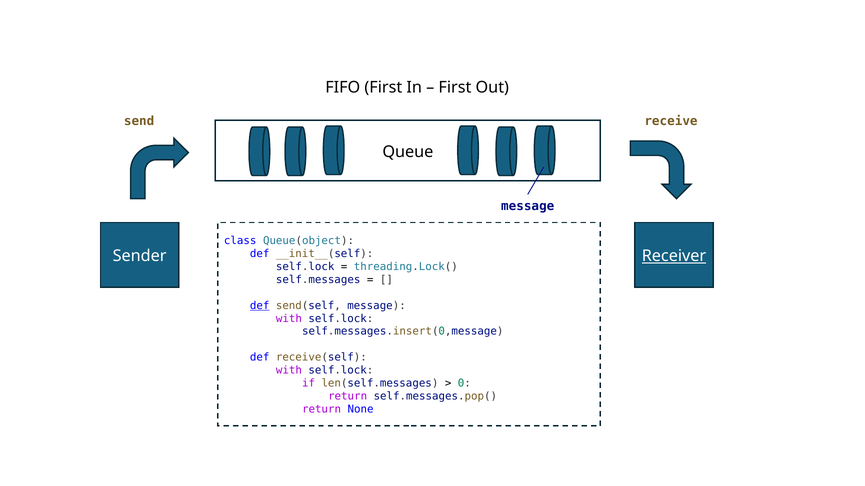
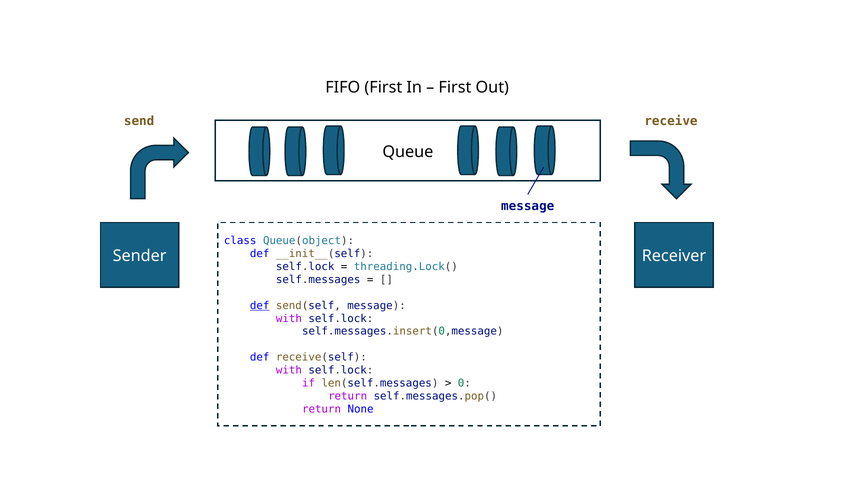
Receiver underline: present -> none (674, 256)
